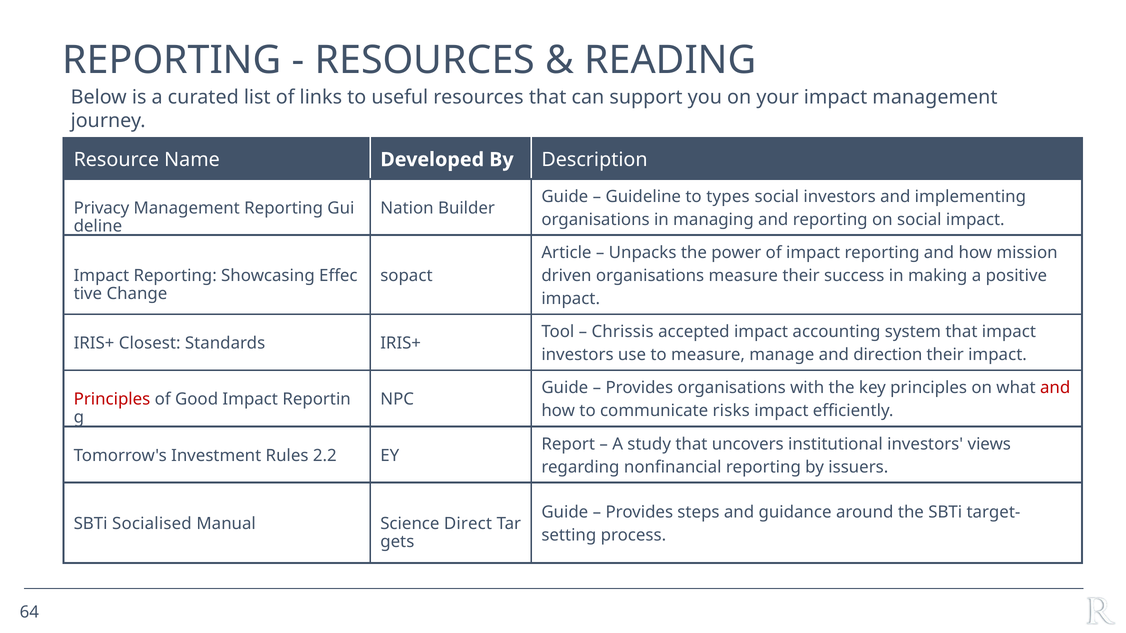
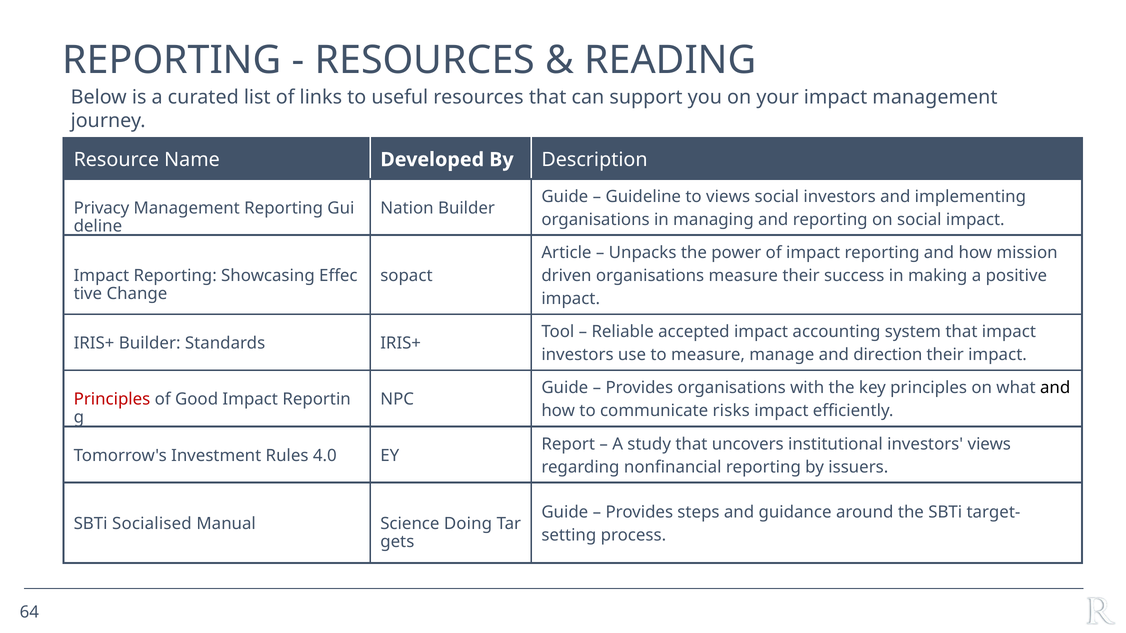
to types: types -> views (728, 197)
Chrissis: Chrissis -> Reliable (623, 332)
IRIS+ Closest: Closest -> Builder (150, 343)
and colour: red -> black (1055, 388)
2.2: 2.2 -> 4.0 (325, 456)
Direct: Direct -> Doing (468, 524)
